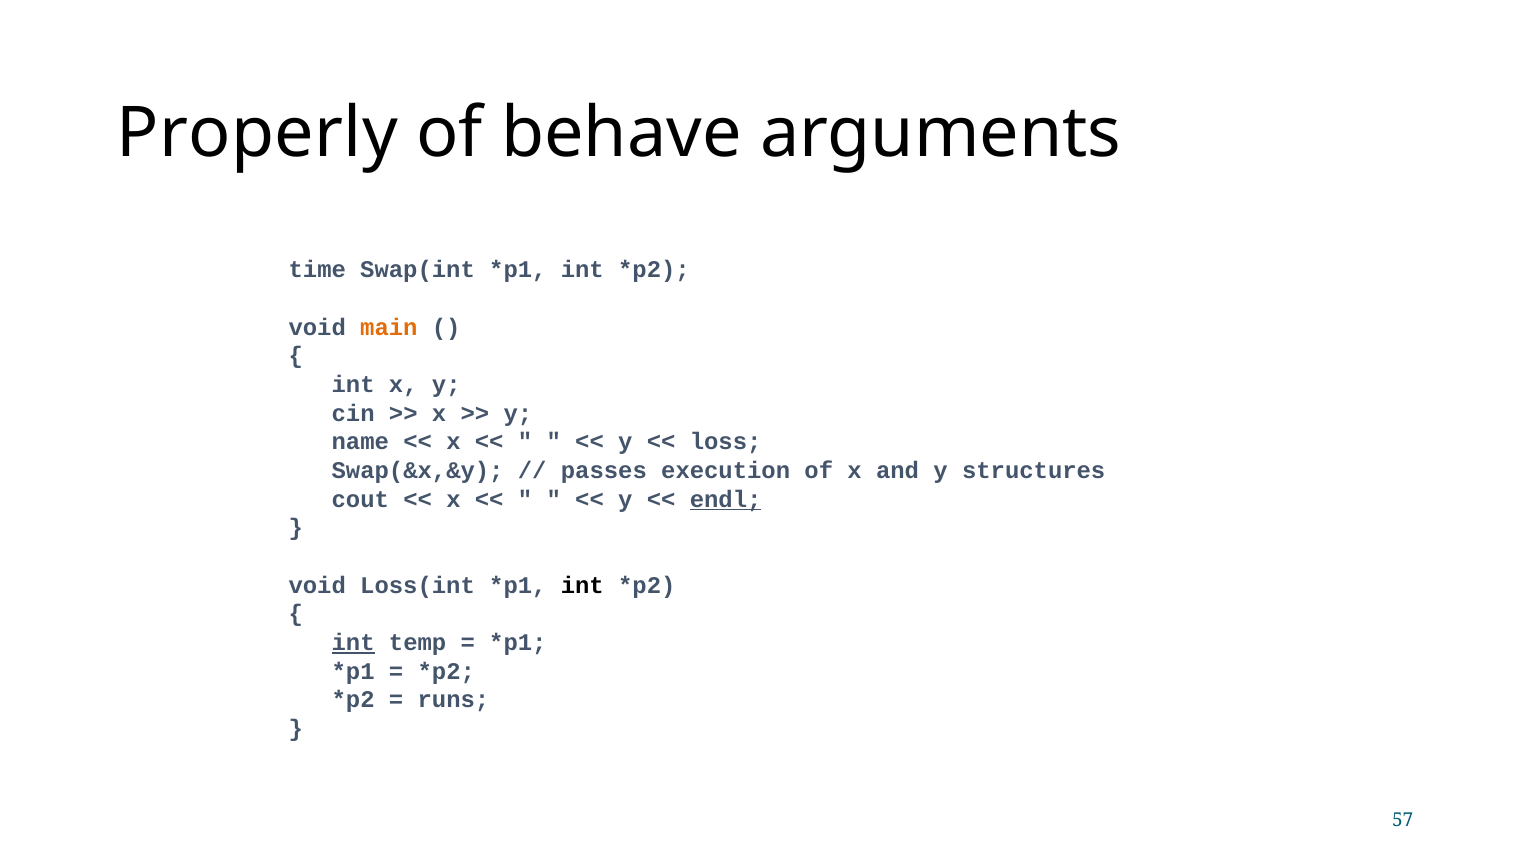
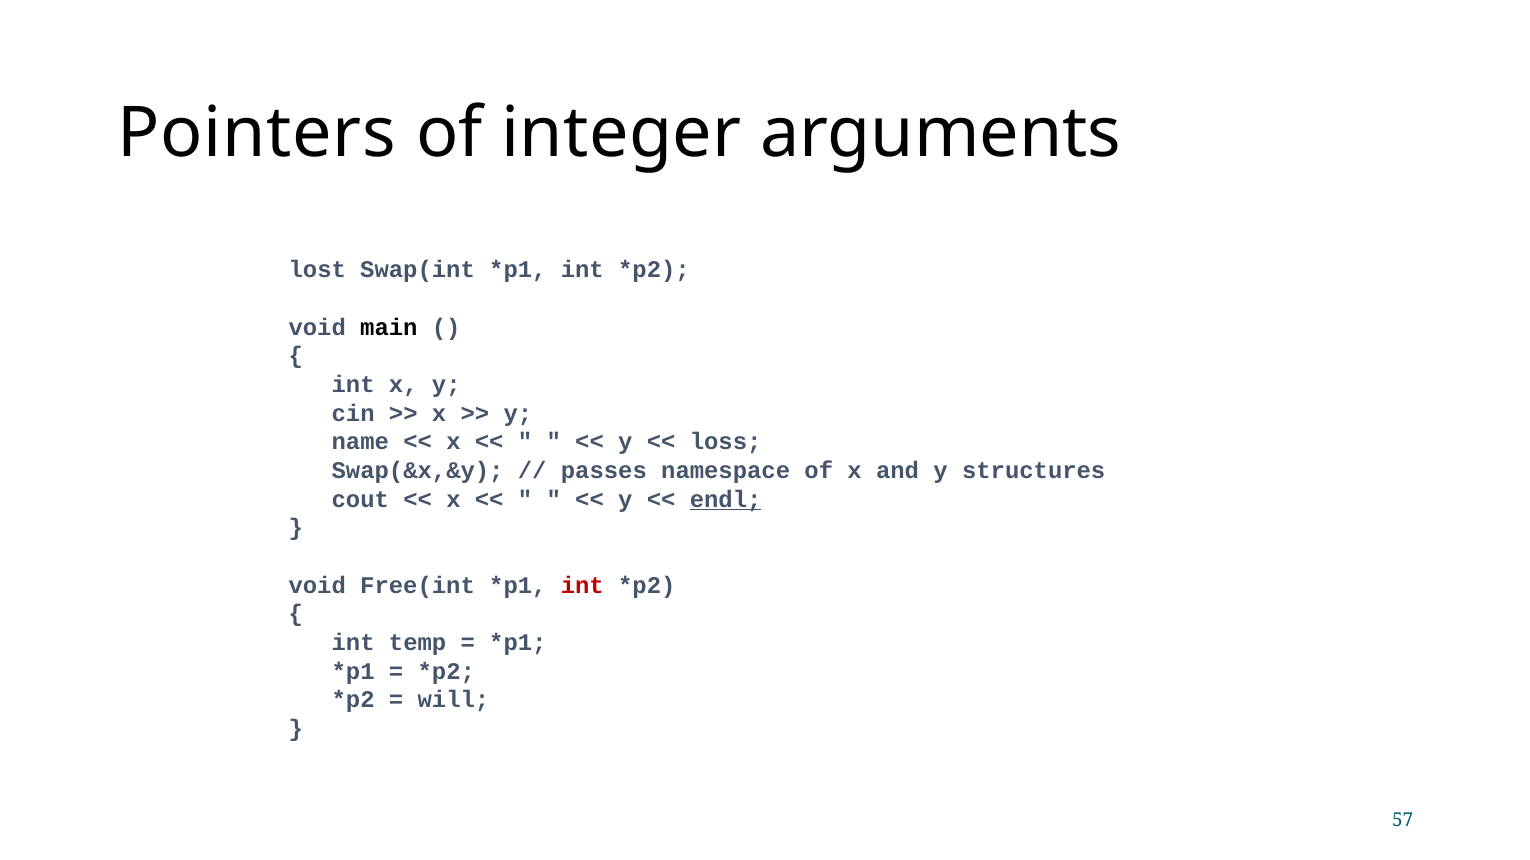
Properly: Properly -> Pointers (257, 134)
behave: behave -> integer (621, 134)
time: time -> lost (317, 270)
main colour: orange -> black (389, 328)
execution: execution -> namespace (726, 471)
Loss(int: Loss(int -> Free(int (418, 586)
int colour: black -> red (582, 586)
int underline: present -> none (353, 643)
runs: runs -> will (453, 701)
